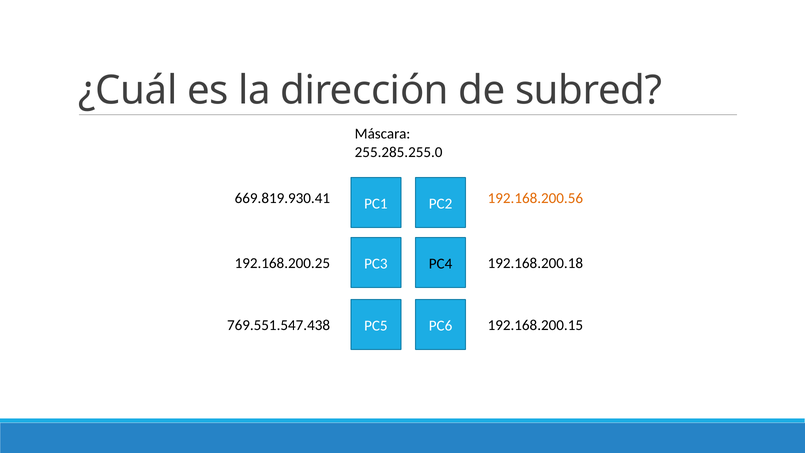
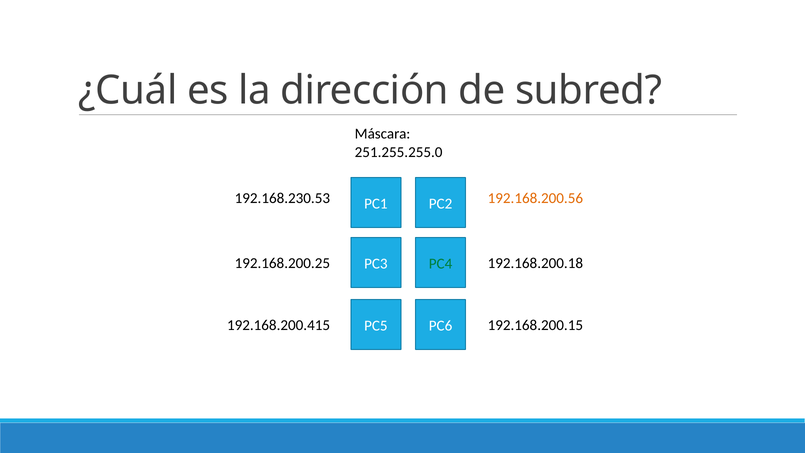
255.285.255.0: 255.285.255.0 -> 251.255.255.0 (399, 152)
669.819.930.41: 669.819.930.41 -> 192.168.230.53 (282, 198)
PC4 colour: black -> green (441, 263)
769.551.547.438: 769.551.547.438 -> 192.168.200.415 (279, 325)
